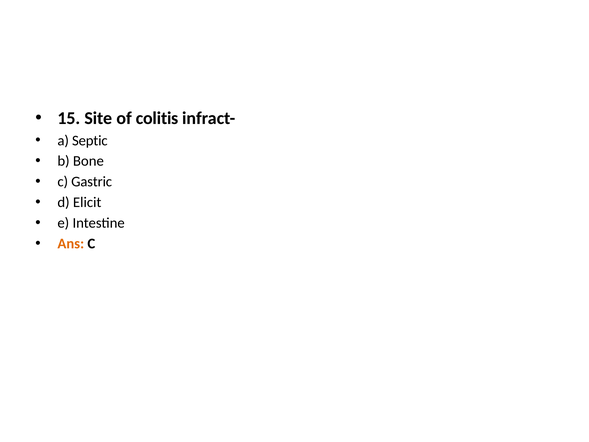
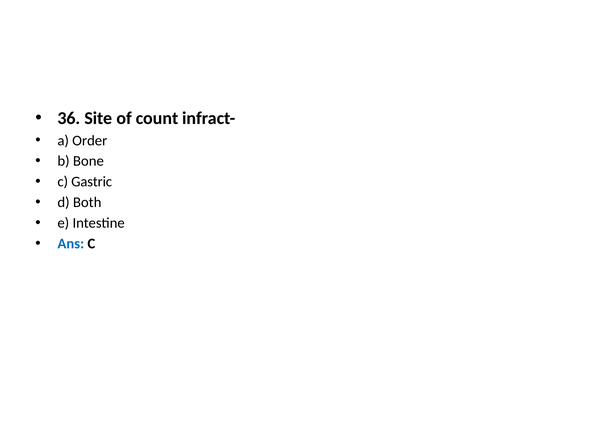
15: 15 -> 36 (69, 118)
colitis: colitis -> count (157, 118)
Septic: Septic -> Order (90, 140)
Elicit: Elicit -> Both (87, 202)
Ans colour: orange -> blue (71, 243)
